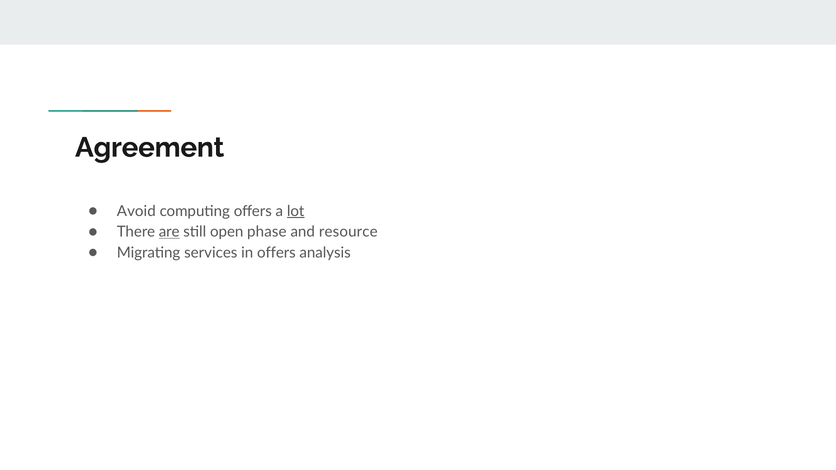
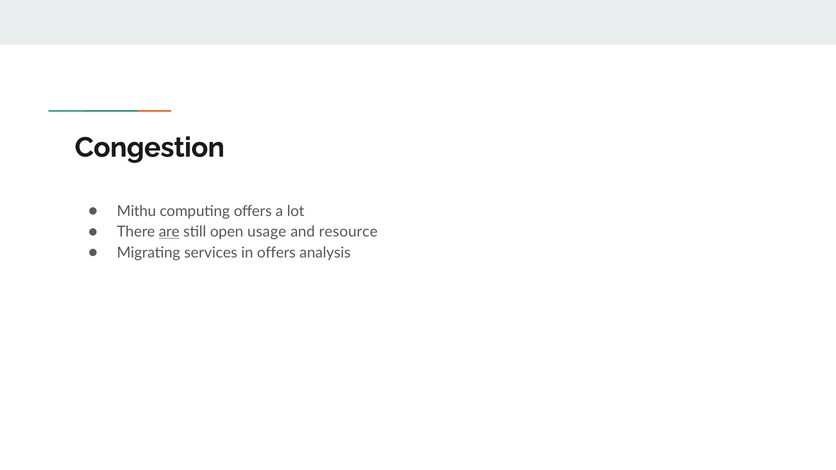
Agreement: Agreement -> Congestion (150, 148)
Avoid: Avoid -> Mithu (136, 211)
lot underline: present -> none (296, 211)
phase: phase -> usage (267, 232)
